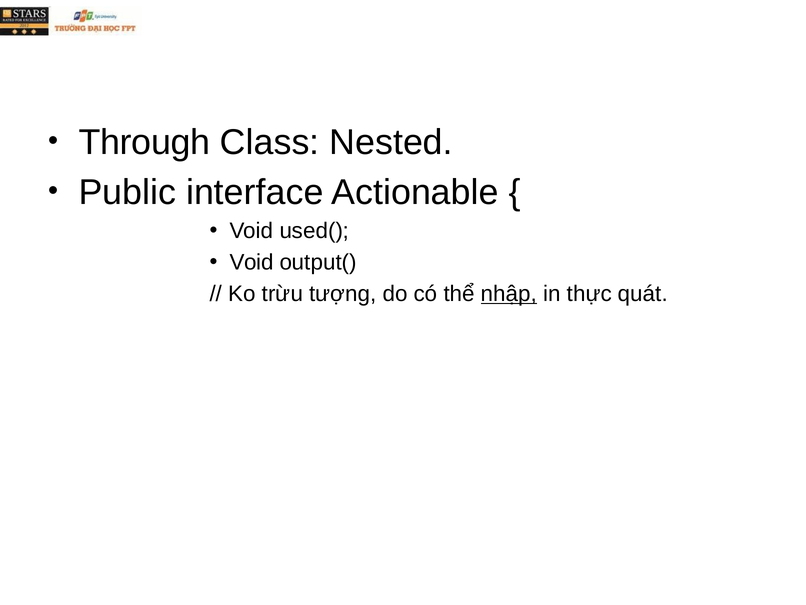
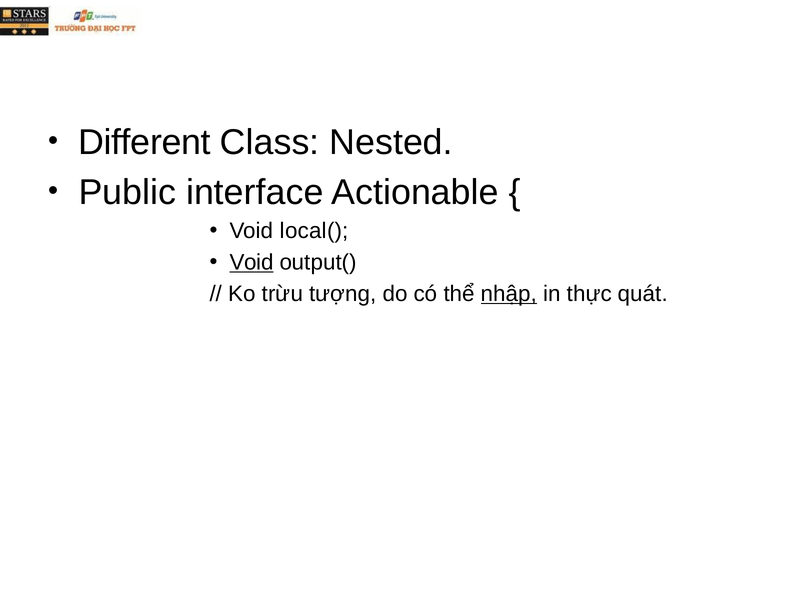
Through: Through -> Different (144, 142)
used(: used( -> local( (314, 231)
Void underline: none -> present (252, 262)
